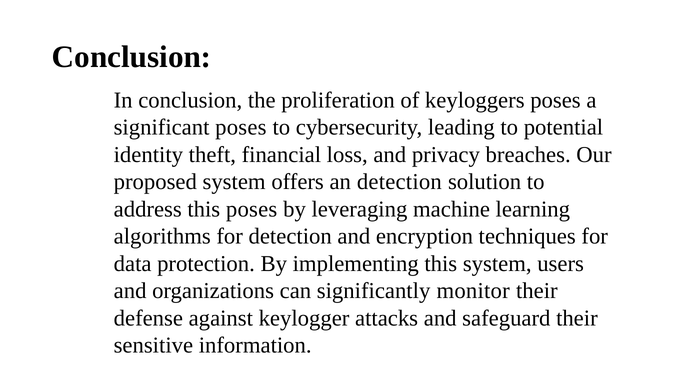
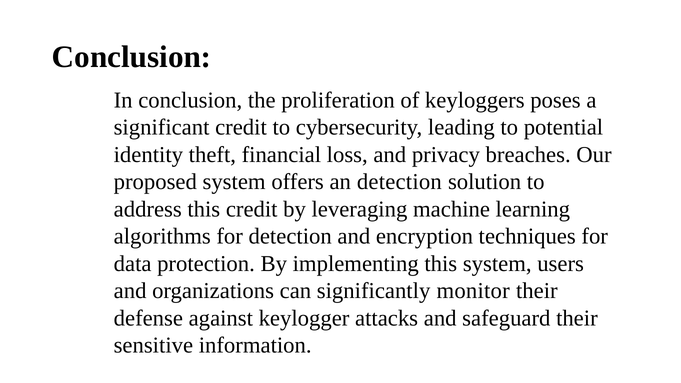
significant poses: poses -> credit (241, 127)
this poses: poses -> credit (252, 209)
